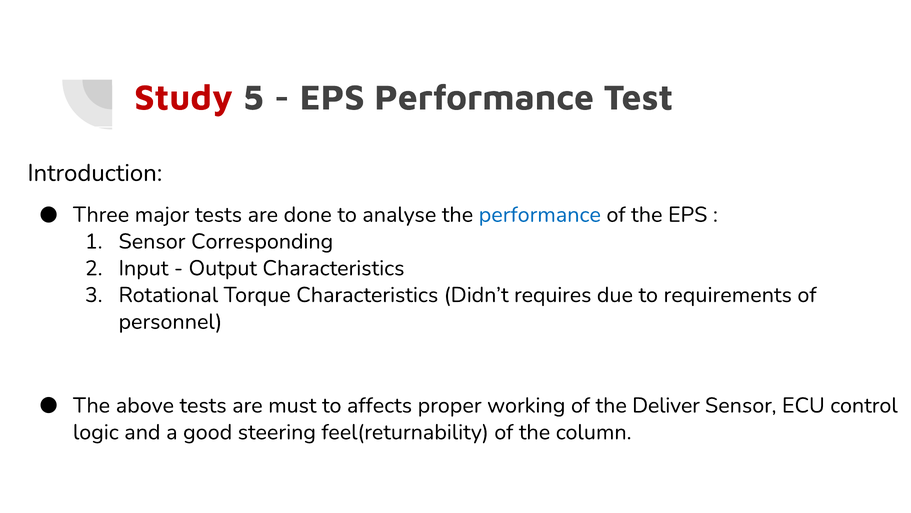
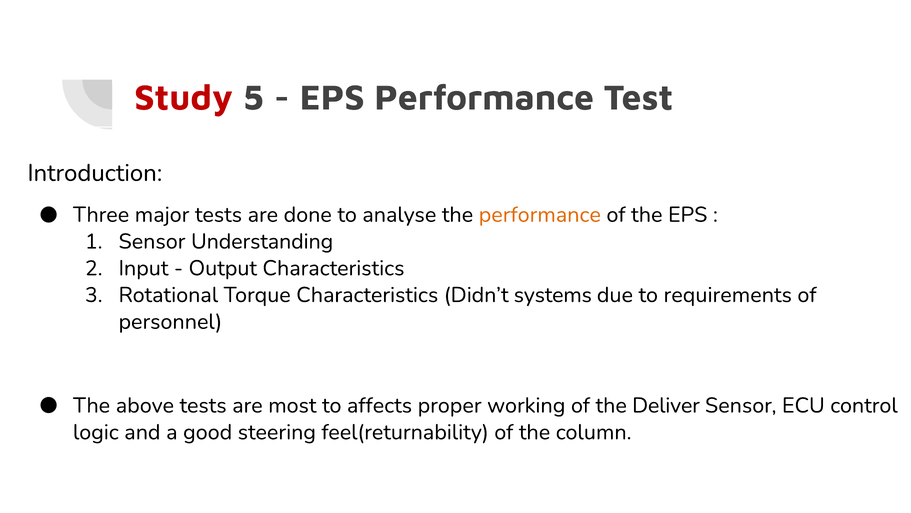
performance colour: blue -> orange (540, 214)
Corresponding: Corresponding -> Understanding (262, 241)
requires: requires -> systems (553, 295)
must: must -> most (292, 405)
